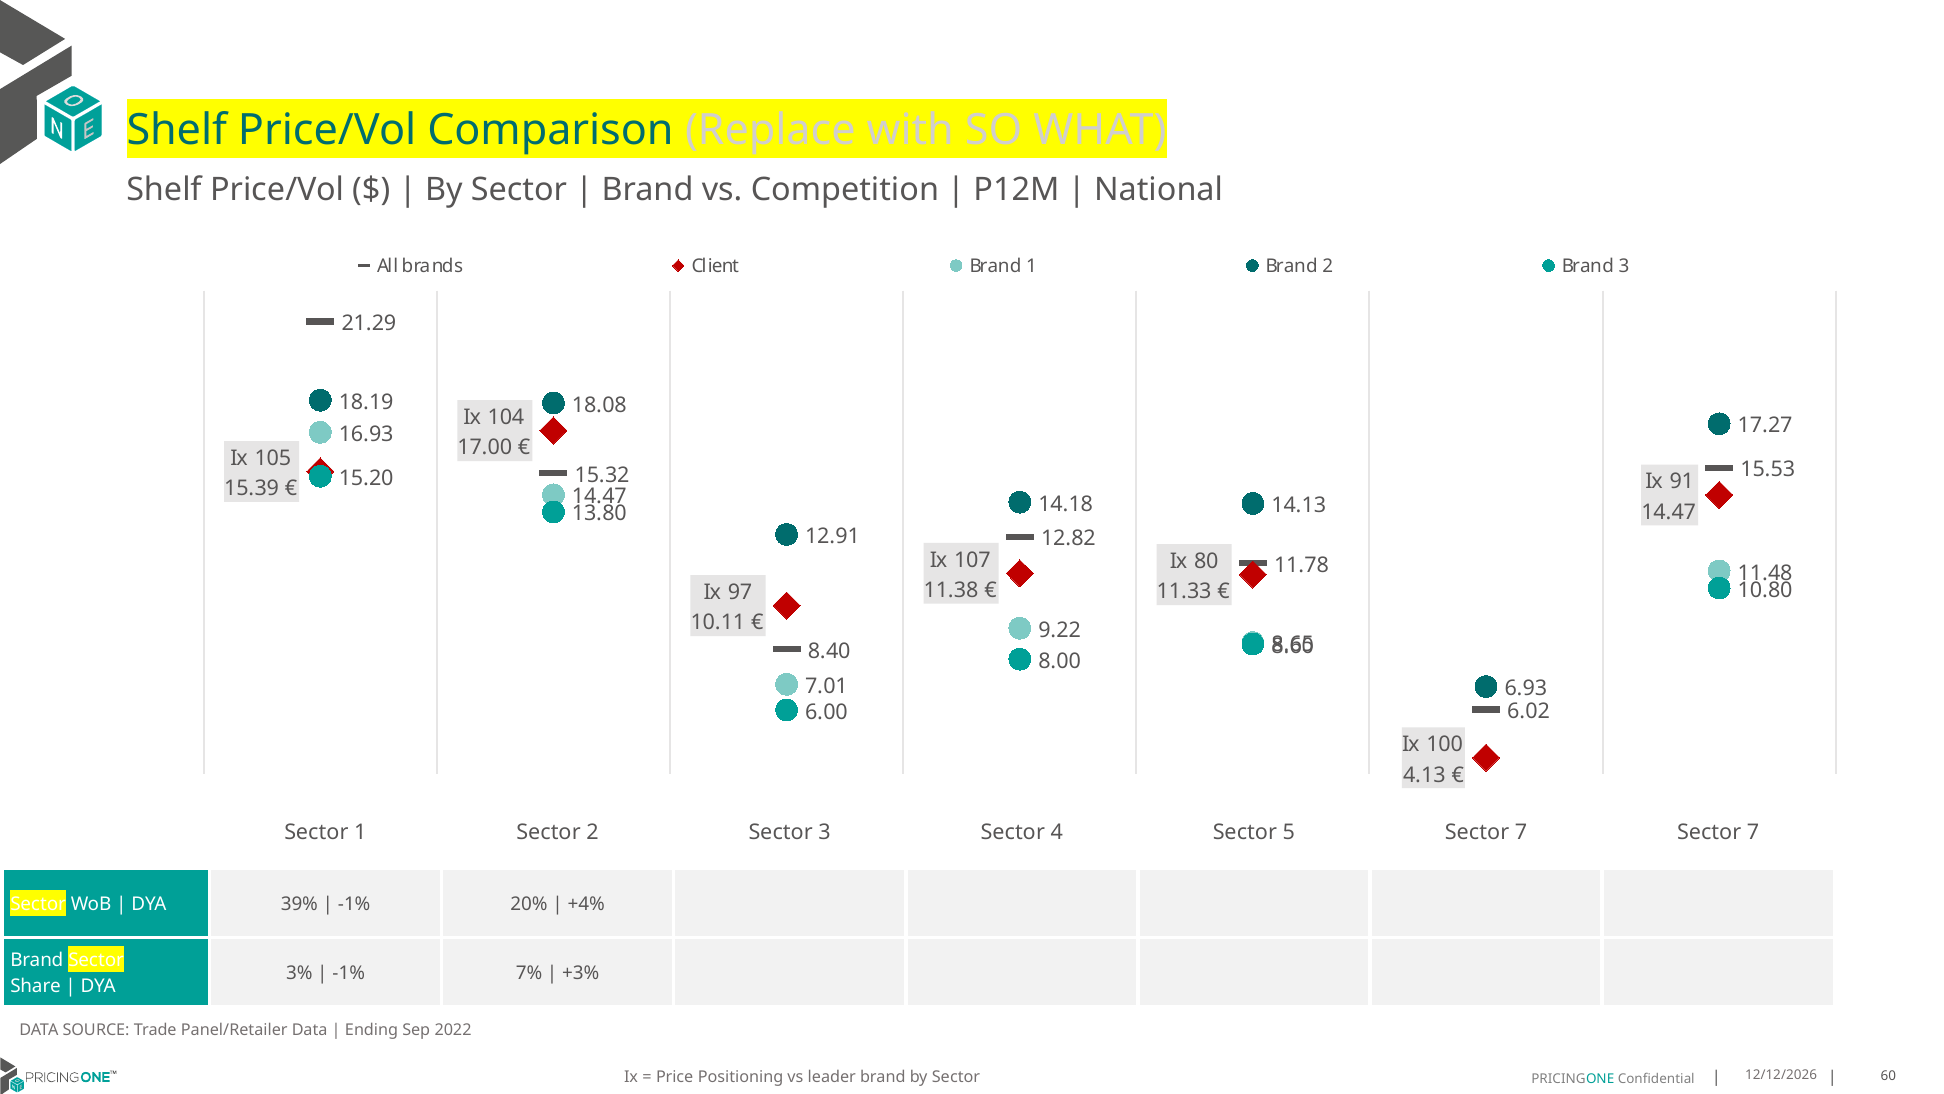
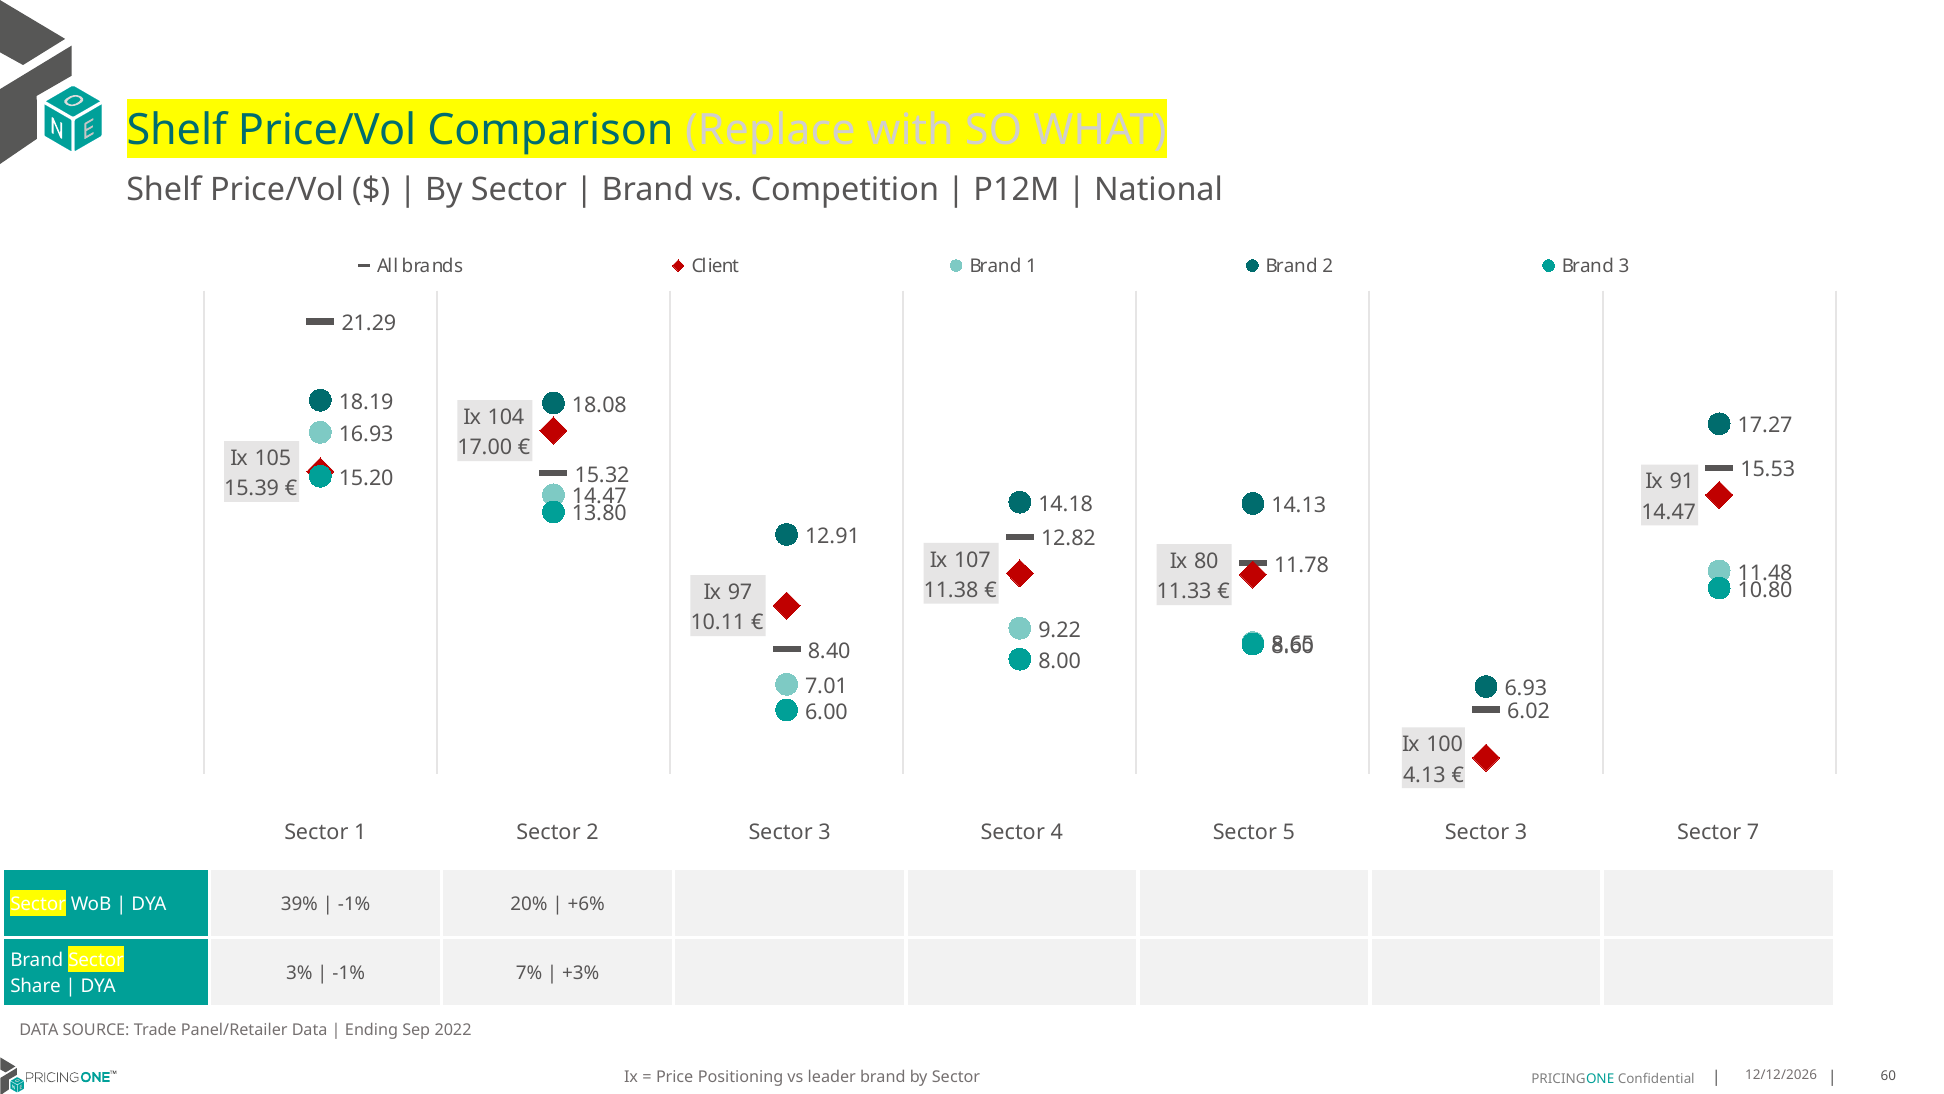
5 Sector 7: 7 -> 3 (1521, 832)
+4%: +4% -> +6% (586, 904)
